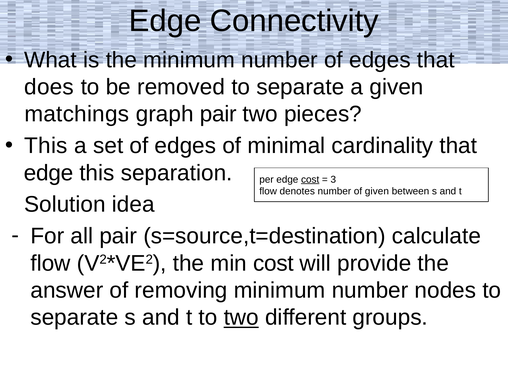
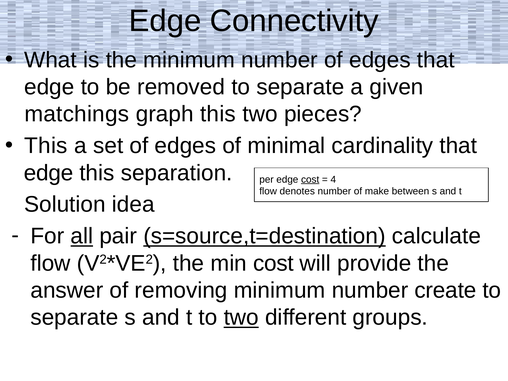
does: does -> edge (49, 87)
graph pair: pair -> this (218, 114)
3: 3 -> 4 (333, 180)
of given: given -> make (377, 191)
all underline: none -> present (82, 236)
s=source,t=destination underline: none -> present (264, 236)
nodes: nodes -> create (445, 290)
